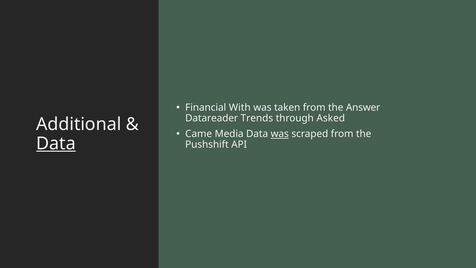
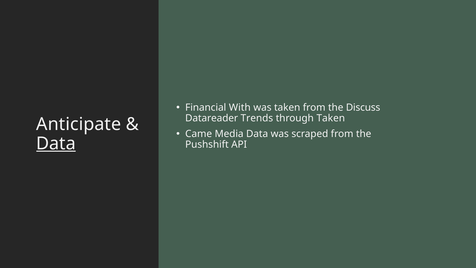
Answer: Answer -> Discuss (363, 107)
through Asked: Asked -> Taken (331, 118)
Additional: Additional -> Anticipate (79, 124)
was underline: present -> none (280, 134)
